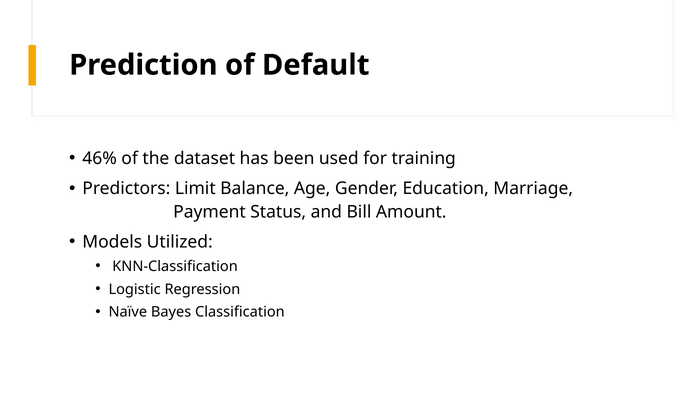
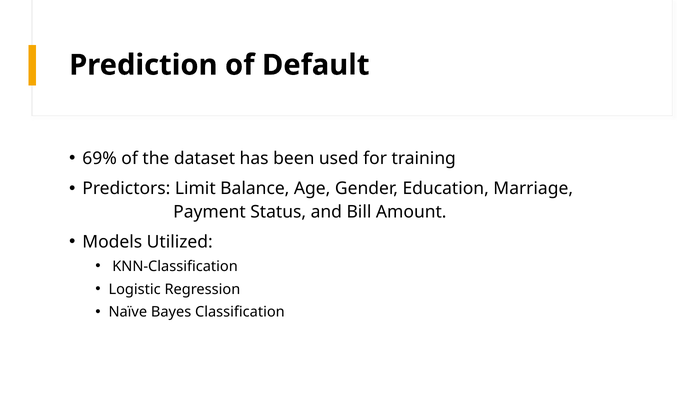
46%: 46% -> 69% (100, 158)
